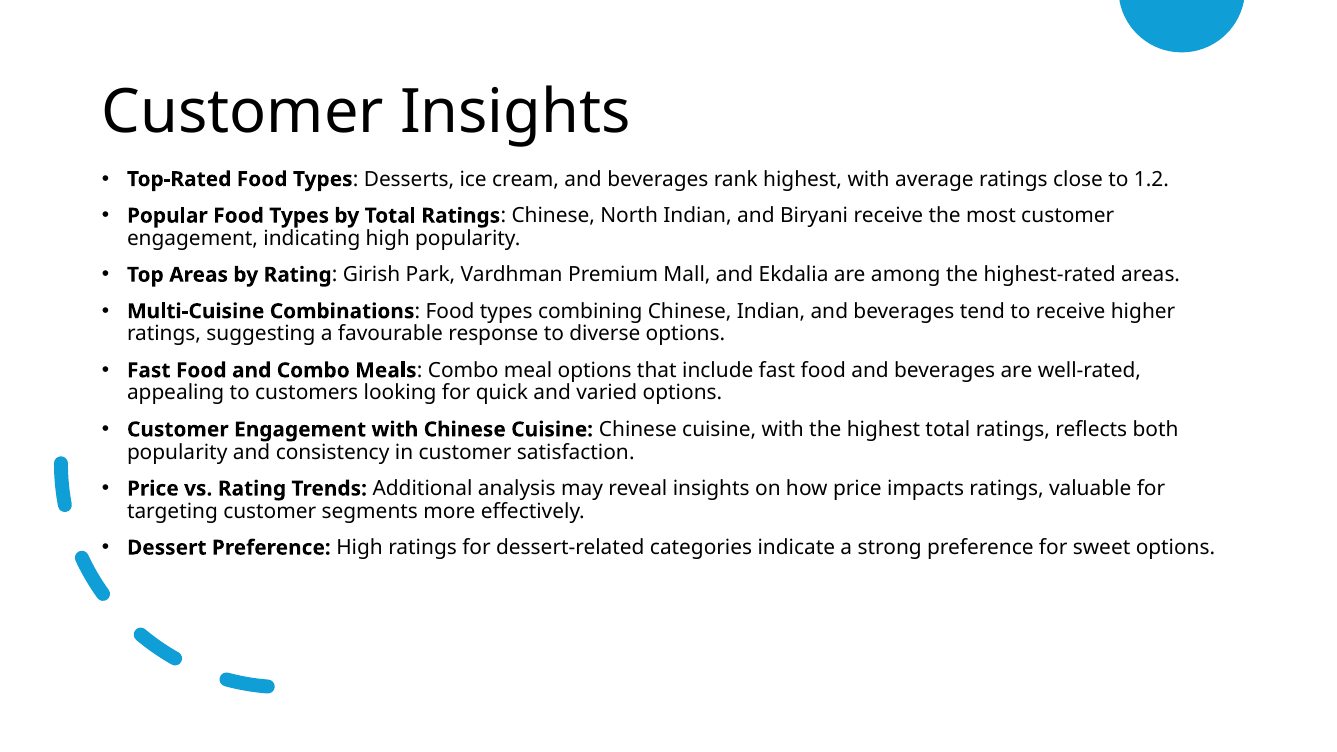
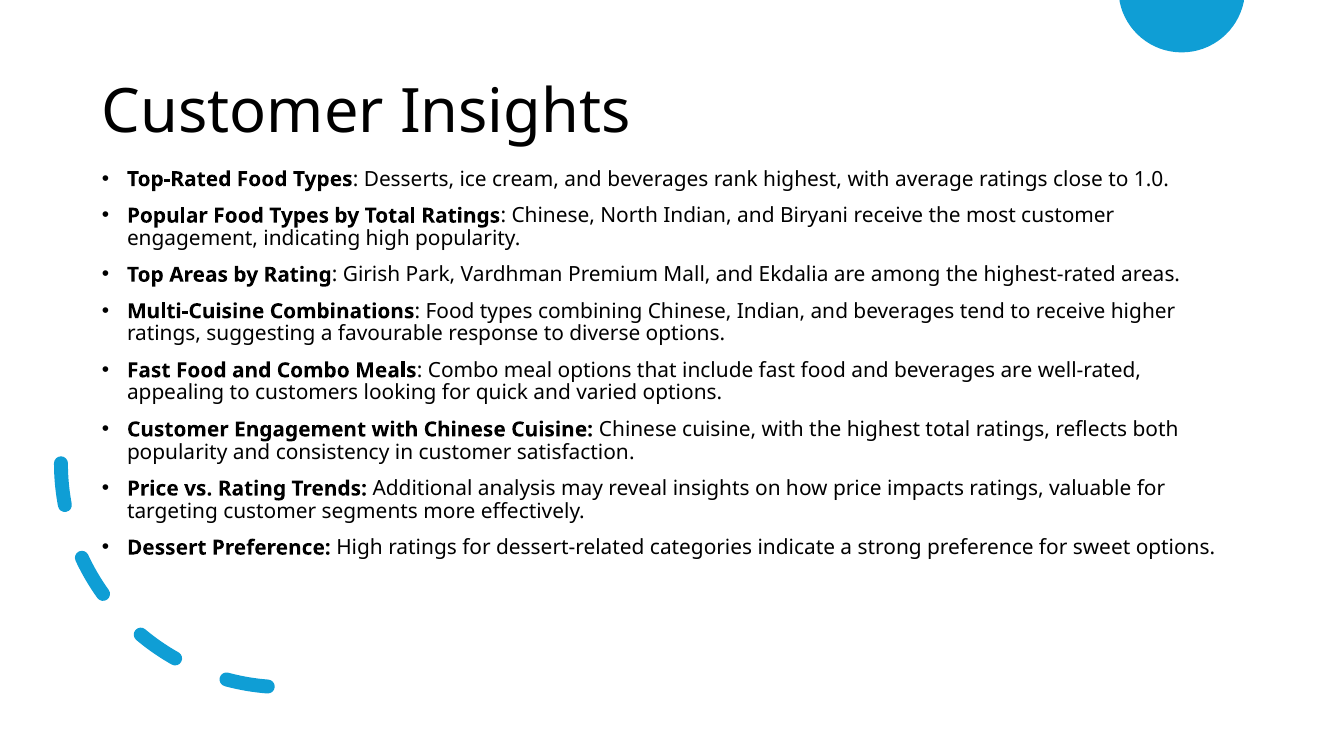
1.2: 1.2 -> 1.0 (1151, 179)
